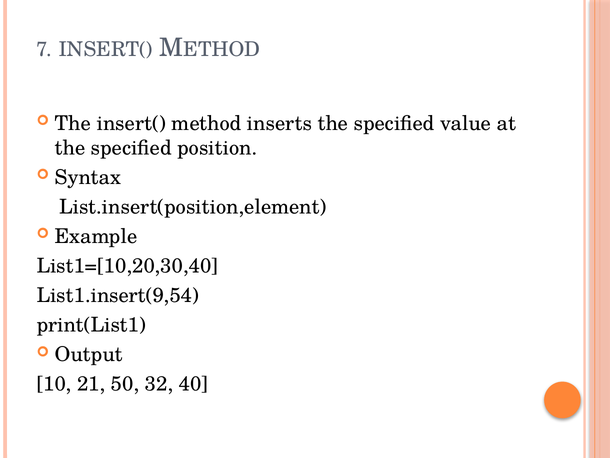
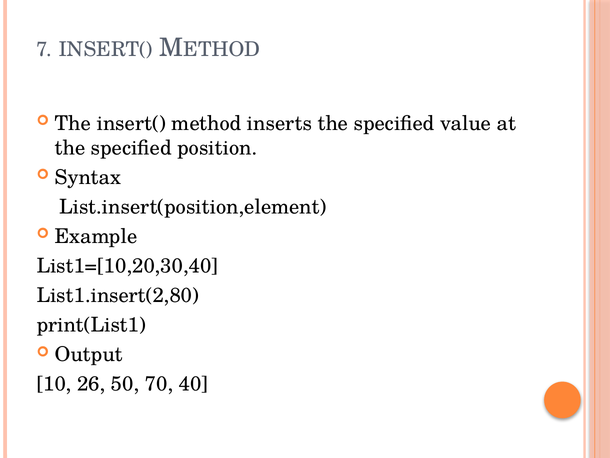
List1.insert(9,54: List1.insert(9,54 -> List1.insert(2,80 (118, 295)
21: 21 -> 26 (91, 384)
32: 32 -> 70 (159, 384)
